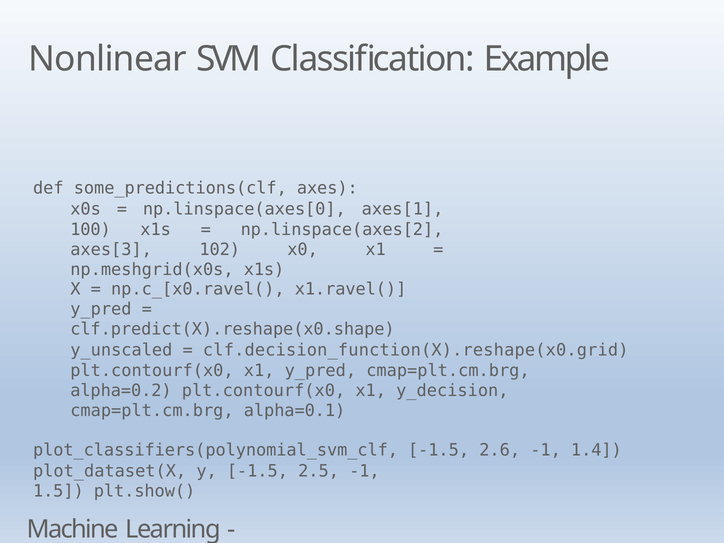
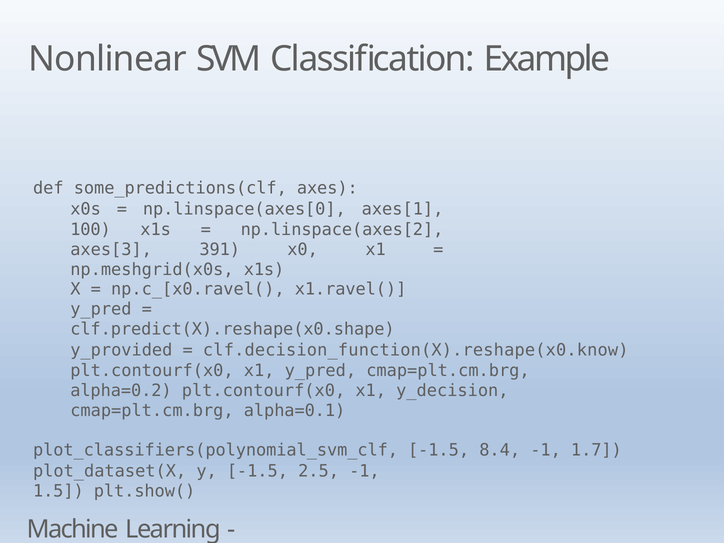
102: 102 -> 391 (220, 250)
y_unscaled: y_unscaled -> y_provided (121, 350)
clf.decision_function(X).reshape(x0.grid: clf.decision_function(X).reshape(x0.grid -> clf.decision_function(X).reshape(x0.know (416, 350)
2.6: 2.6 -> 8.4 (500, 450)
1.4: 1.4 -> 1.7 (596, 450)
